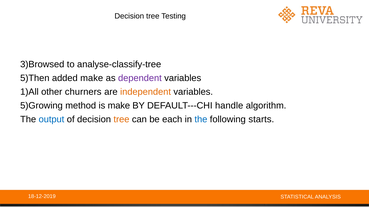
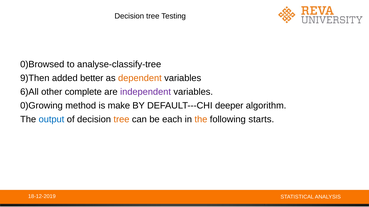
3)Browsed: 3)Browsed -> 0)Browsed (42, 64)
5)Then: 5)Then -> 9)Then (35, 78)
added make: make -> better (92, 78)
dependent colour: purple -> orange (140, 78)
1)All: 1)All -> 6)All (29, 92)
churners: churners -> complete (83, 92)
independent colour: orange -> purple (146, 92)
5)Growing: 5)Growing -> 0)Growing (41, 106)
handle: handle -> deeper (229, 106)
the colour: blue -> orange (201, 120)
